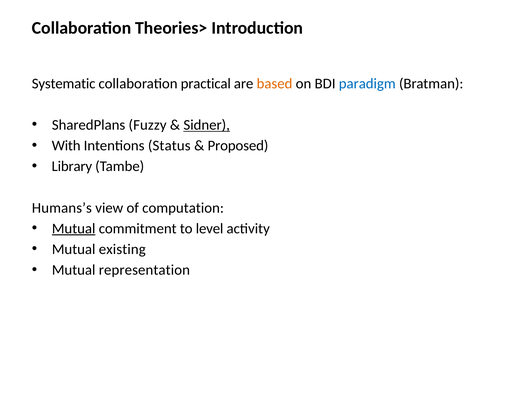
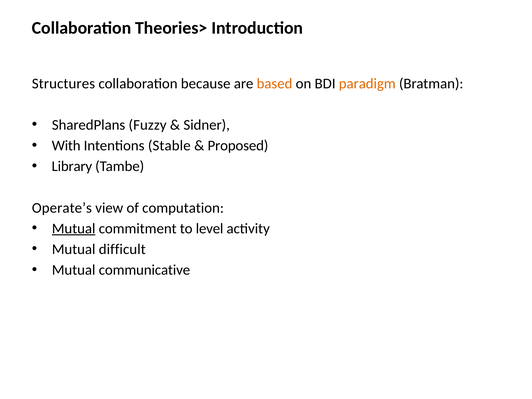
Systematic: Systematic -> Structures (63, 84)
practical: practical -> because (206, 84)
paradigm colour: blue -> orange (367, 84)
Sidner underline: present -> none (207, 125)
Status: Status -> Stable (169, 146)
Humans’s: Humans’s -> Operate’s (62, 208)
existing: existing -> difficult (122, 249)
representation: representation -> communicative (144, 270)
